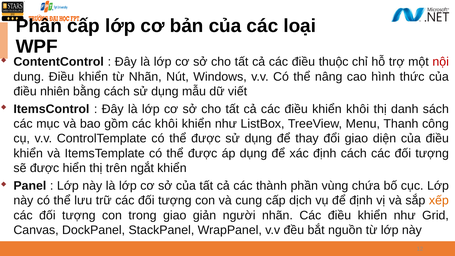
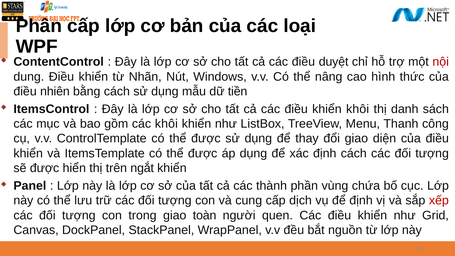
thuộc: thuộc -> duyệt (334, 62)
viết: viết -> tiền (238, 91)
xếp colour: orange -> red (439, 201)
giản: giản -> toàn (205, 215)
người nhãn: nhãn -> quen (277, 215)
